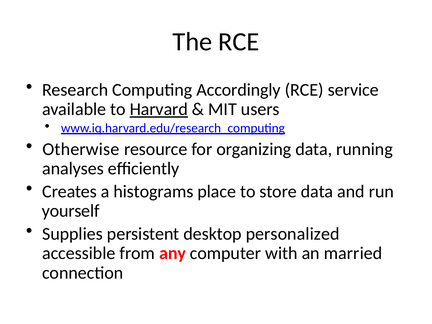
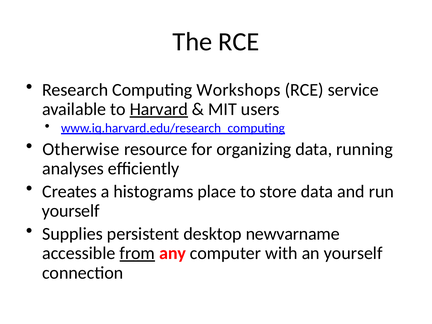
Accordingly: Accordingly -> Workshops (239, 90)
personalized: personalized -> newvarname (293, 234)
from underline: none -> present (137, 253)
an married: married -> yourself (353, 253)
